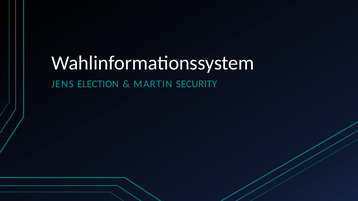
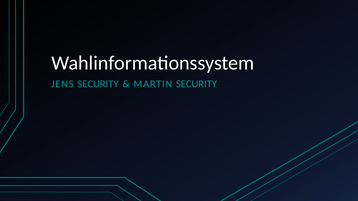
JENS ELECTION: ELECTION -> SECURITY (98, 84)
